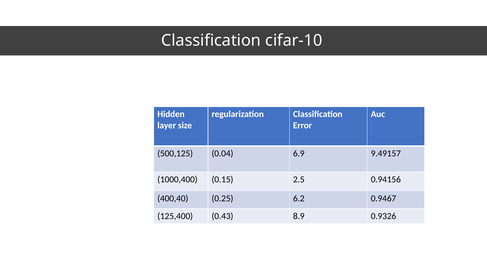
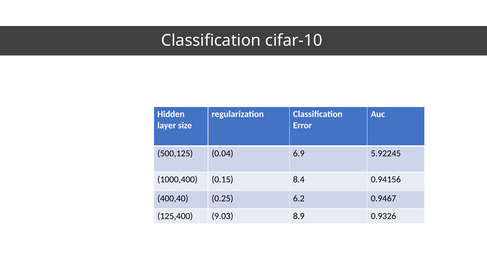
9.49157: 9.49157 -> 5.92245 (386, 153)
2.5: 2.5 -> 8.4 (299, 179)
0.43: 0.43 -> 9.03 (222, 216)
